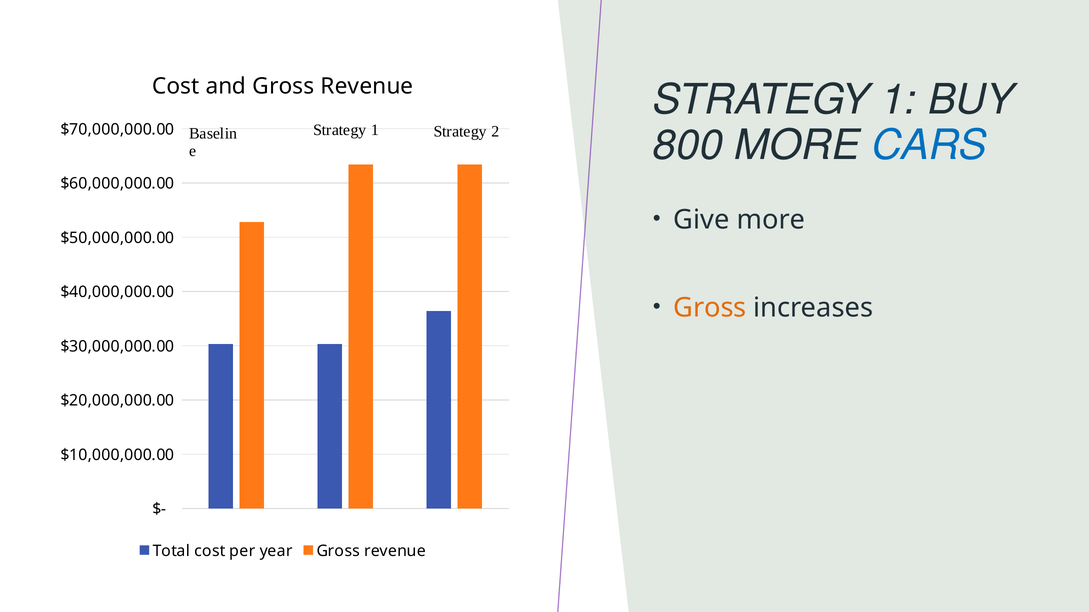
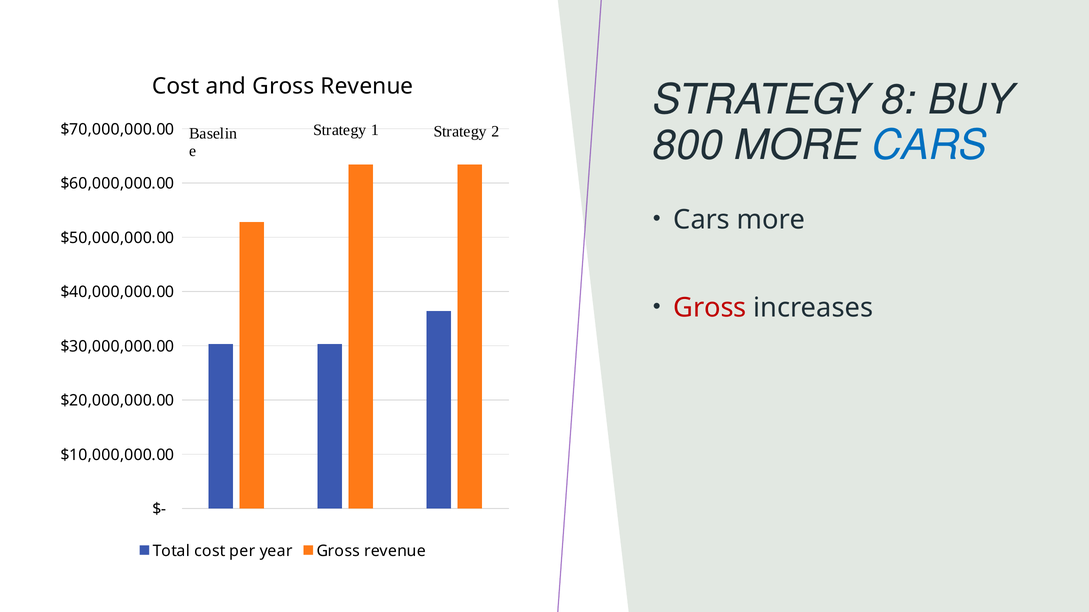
1: 1 -> 8 (899, 100)
Give: Give -> Cars (702, 220)
Gross colour: orange -> red (710, 308)
